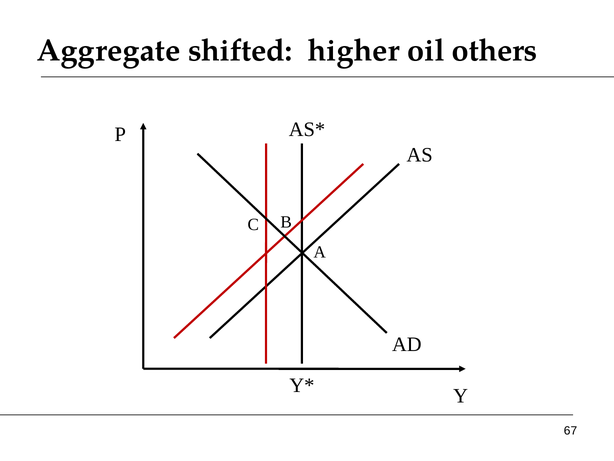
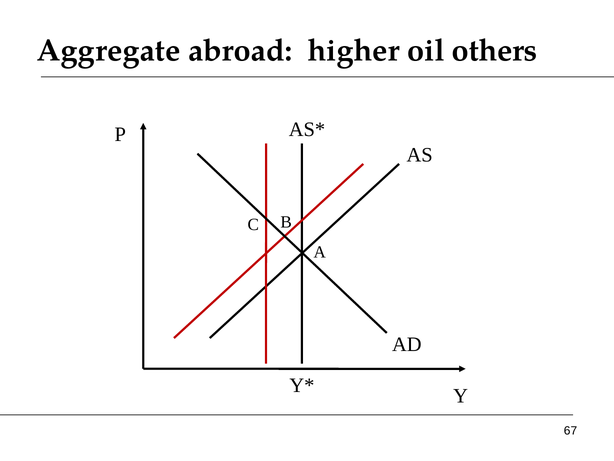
shifted: shifted -> abroad (240, 51)
